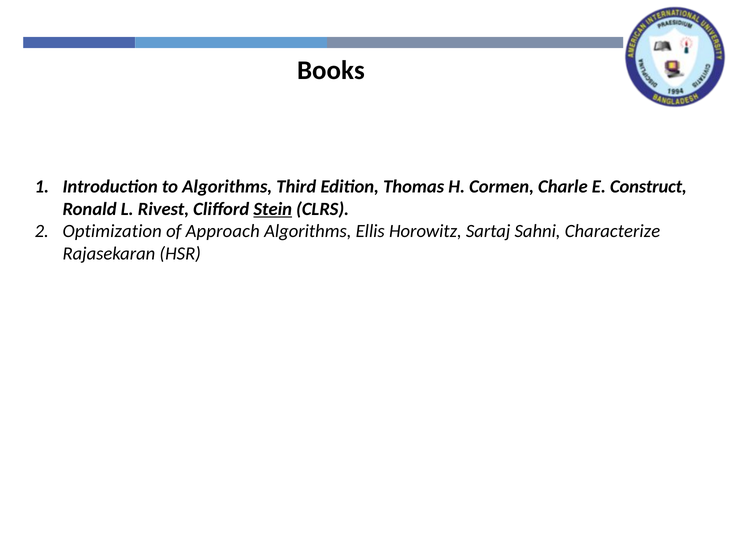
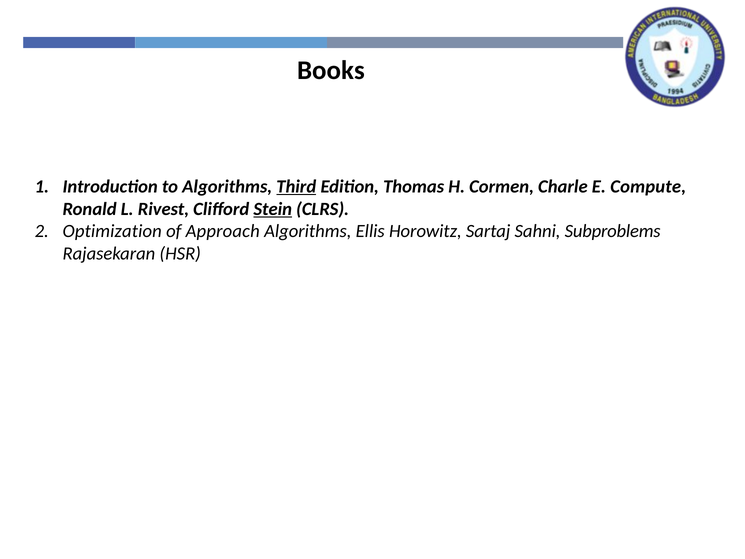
Third underline: none -> present (296, 186)
Construct: Construct -> Compute (648, 186)
Characterize: Characterize -> Subproblems (613, 231)
